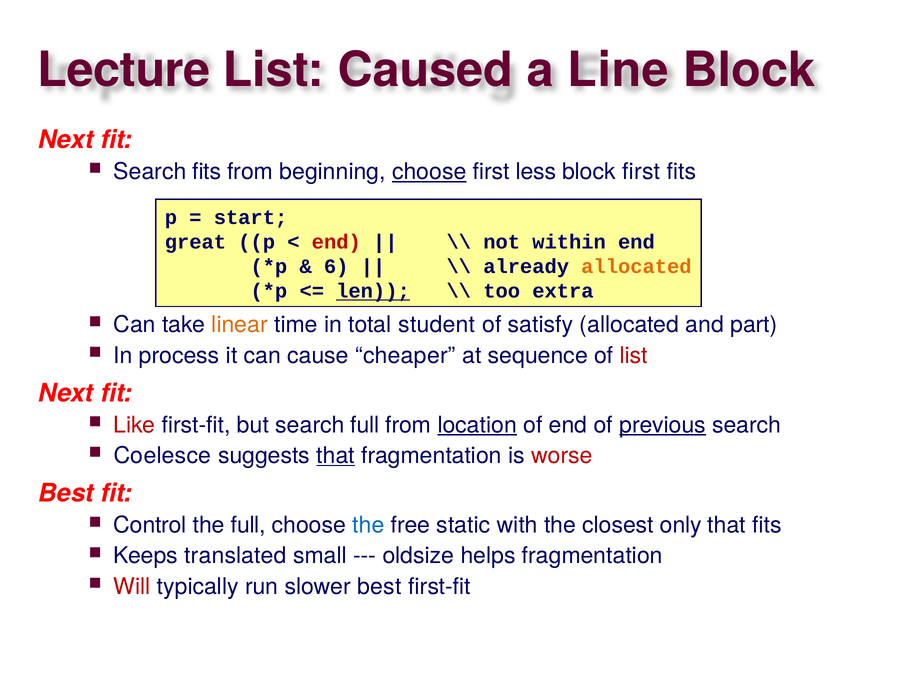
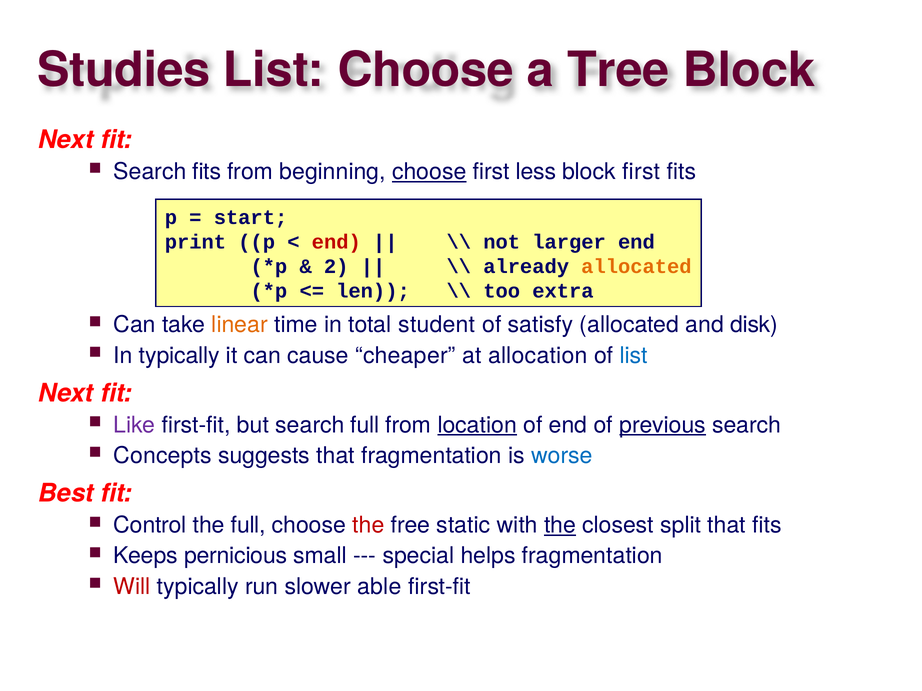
Lecture: Lecture -> Studies (124, 70)
List Caused: Caused -> Choose (426, 70)
Line: Line -> Tree (618, 70)
great: great -> print (195, 242)
within: within -> larger (569, 242)
6: 6 -> 2 (336, 267)
len underline: present -> none (373, 291)
part: part -> disk (754, 325)
In process: process -> typically (179, 356)
sequence: sequence -> allocation (538, 356)
list colour: red -> blue (634, 356)
Like colour: red -> purple (134, 425)
Coelesce: Coelesce -> Concepts (163, 456)
that underline: present -> none (336, 456)
worse colour: red -> blue (562, 456)
the colour: blue -> red (368, 526)
the underline: none -> present (560, 526)
only: only -> split (681, 526)
translated: translated -> pernicious (236, 556)
oldsize: oldsize -> special (418, 556)
slower best: best -> able (379, 587)
